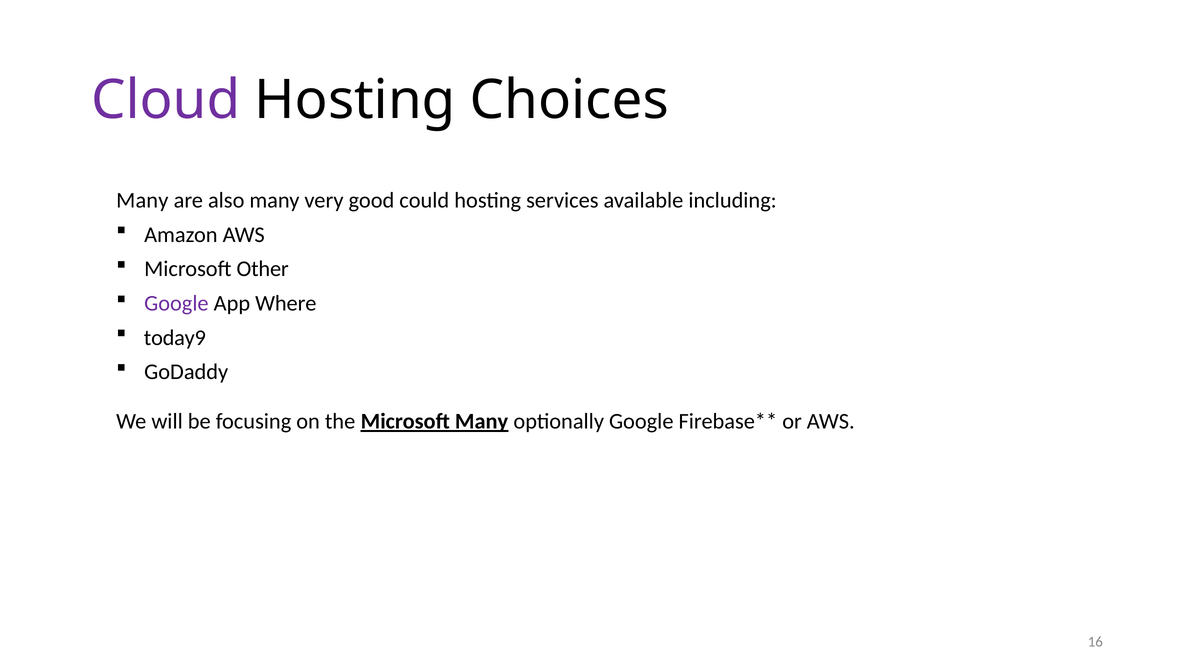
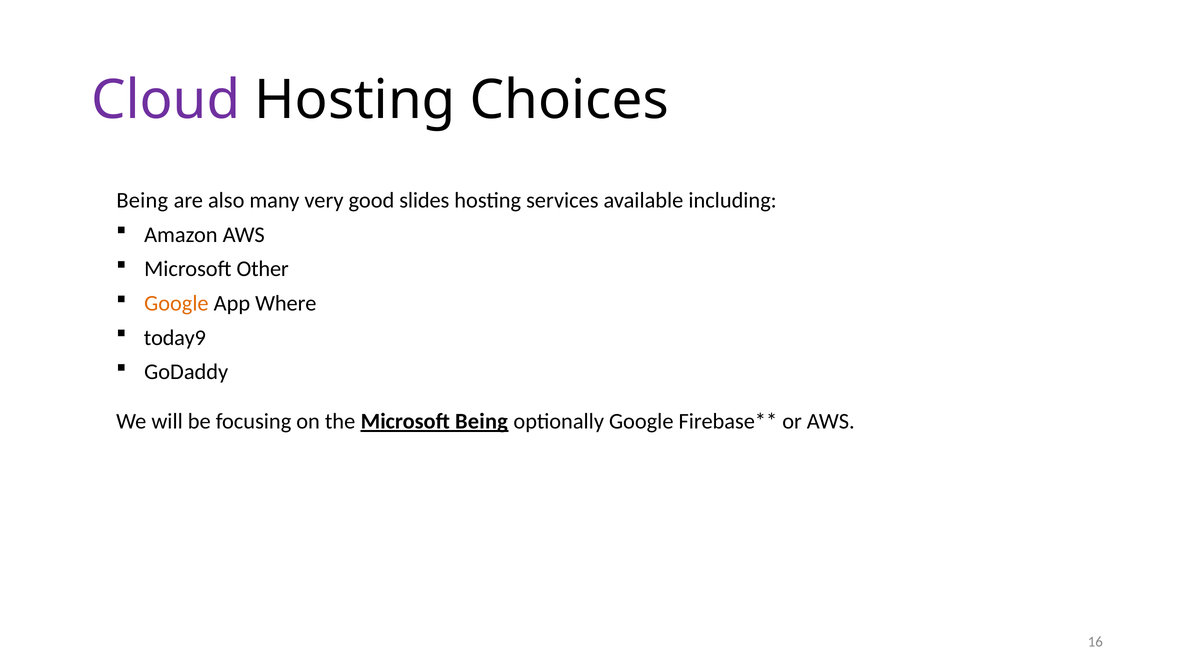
Many: Many -> Being (142, 200)
could: could -> slides (424, 200)
Google colour: purple -> orange (176, 303)
Microsoft Many: Many -> Being (481, 421)
